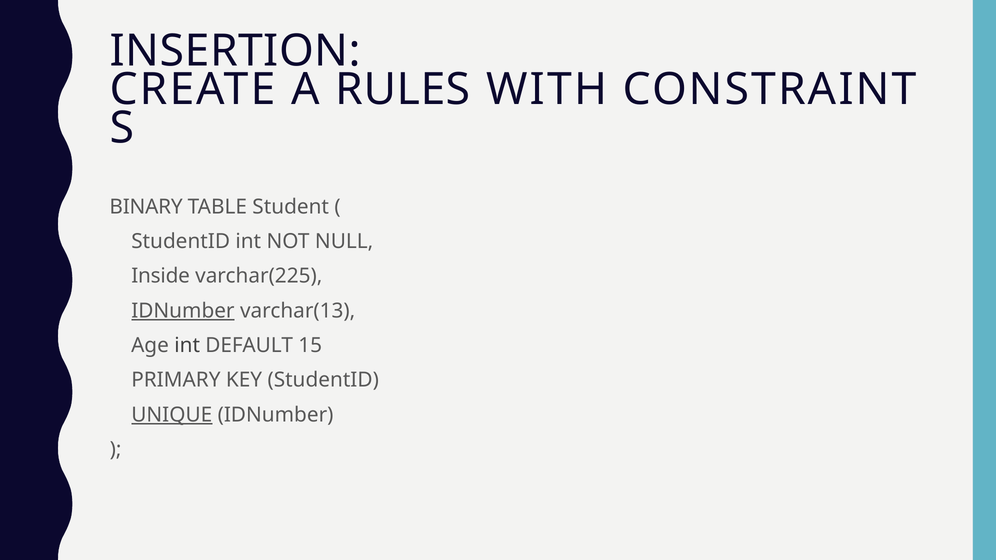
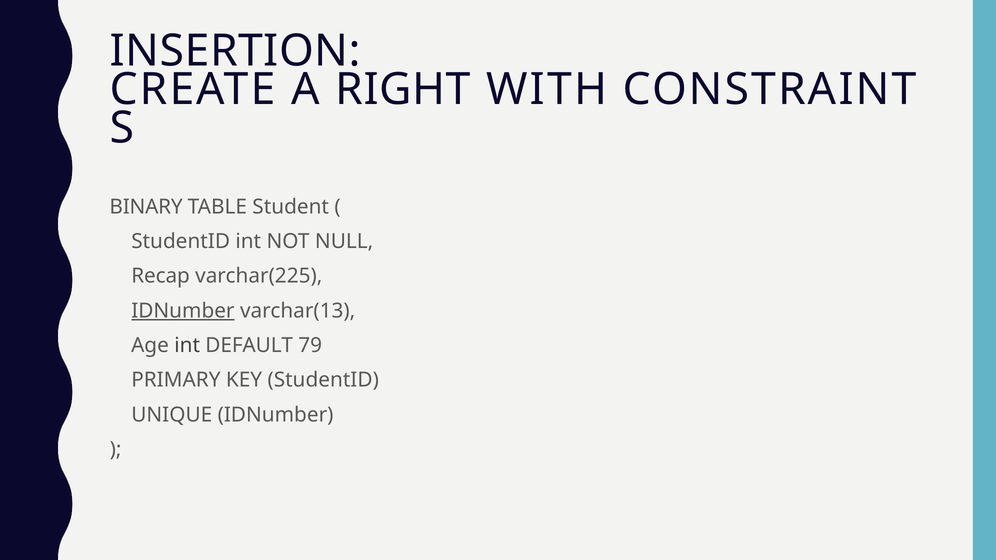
RULES: RULES -> RIGHT (403, 90)
Inside: Inside -> Recap (161, 276)
15: 15 -> 79 (310, 346)
UNIQUE underline: present -> none (172, 415)
